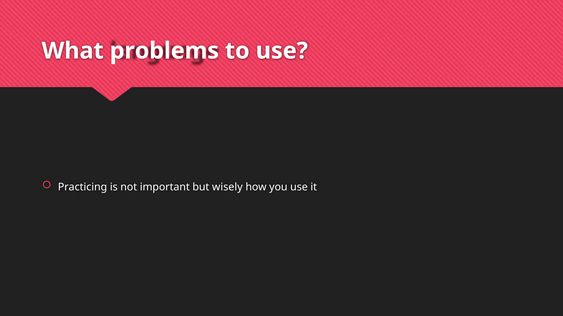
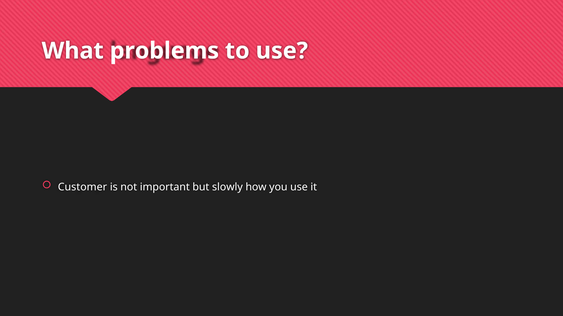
Practicing: Practicing -> Customer (82, 187)
wisely: wisely -> slowly (227, 187)
